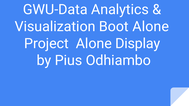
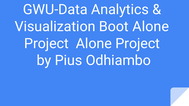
Project Alone Display: Display -> Project (138, 44)
